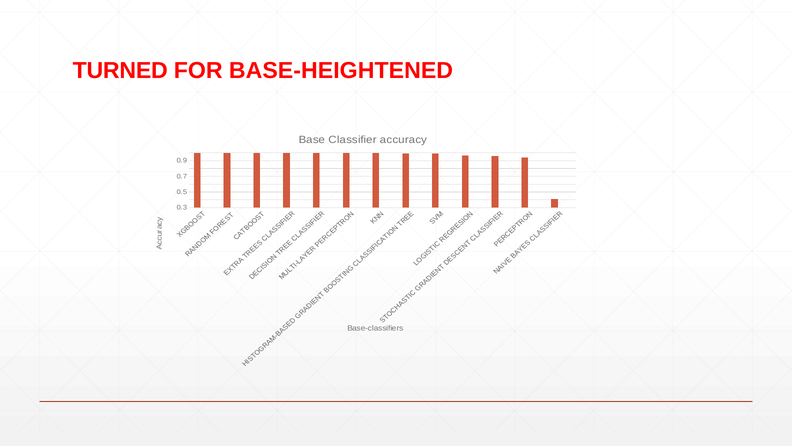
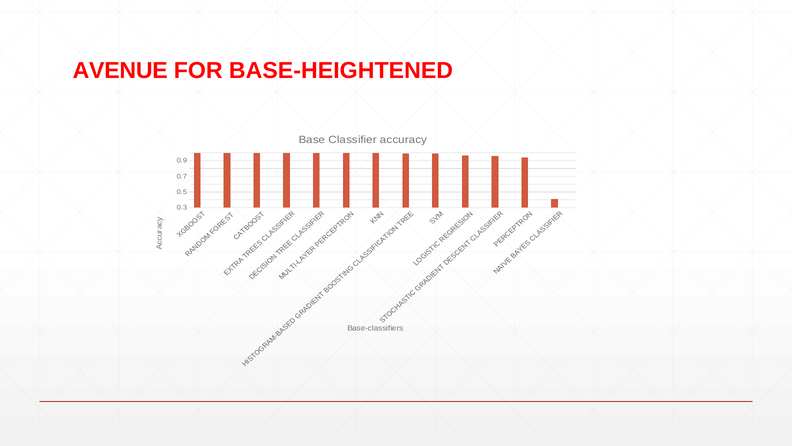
TURNED: TURNED -> AVENUE (120, 71)
